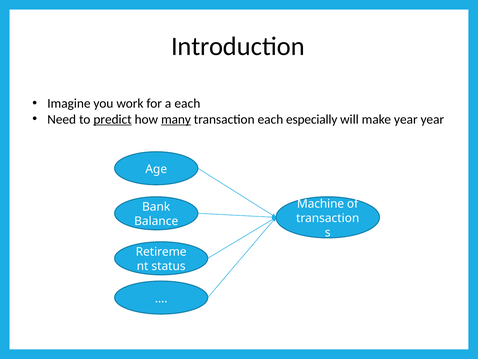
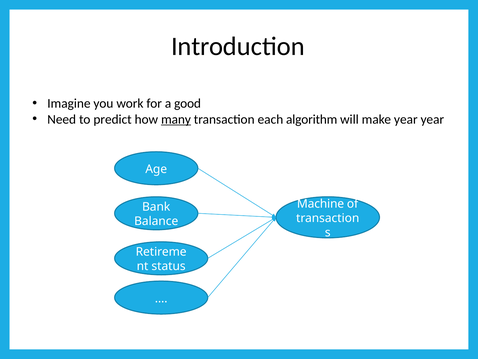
a each: each -> good (188, 103)
predict underline: present -> none (113, 119)
especially: especially -> algorithm (312, 119)
